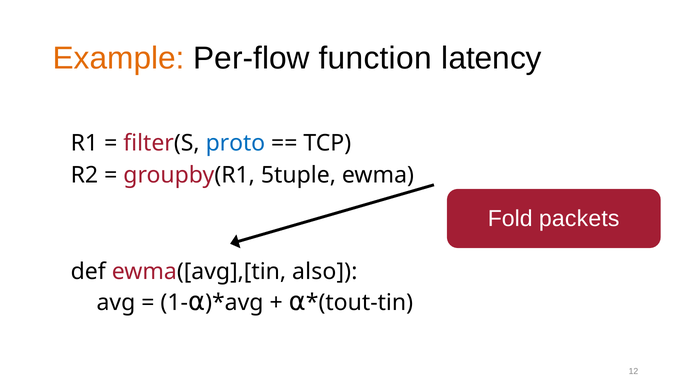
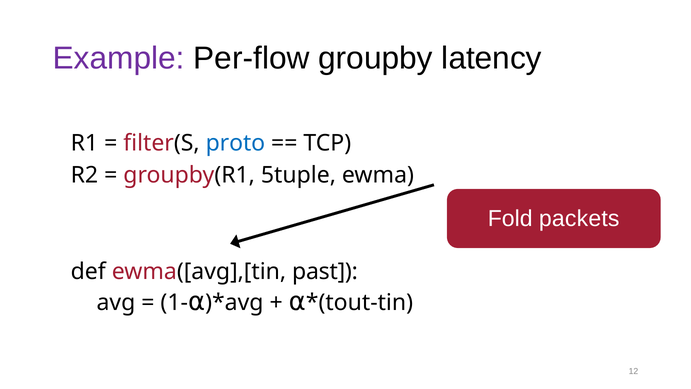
Example colour: orange -> purple (119, 58)
function: function -> groupby (375, 58)
also: also -> past (325, 271)
